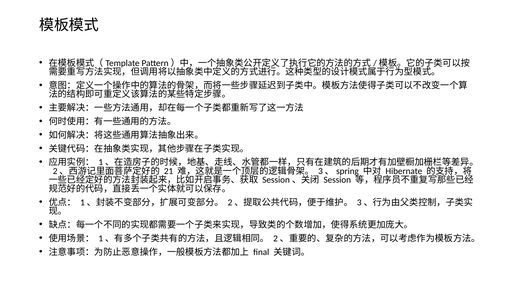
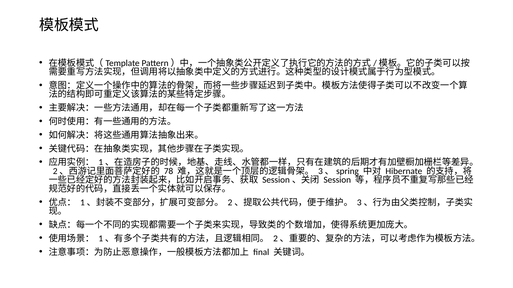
21: 21 -> 78 (169, 171)
